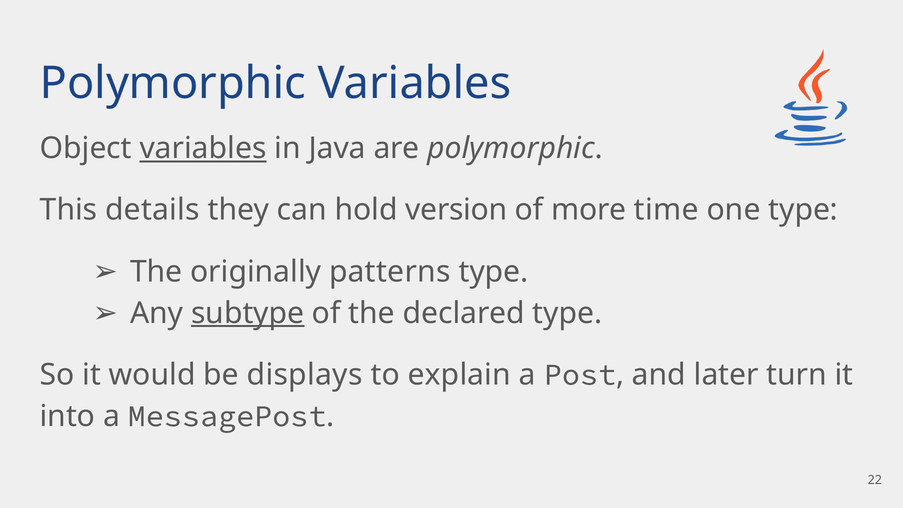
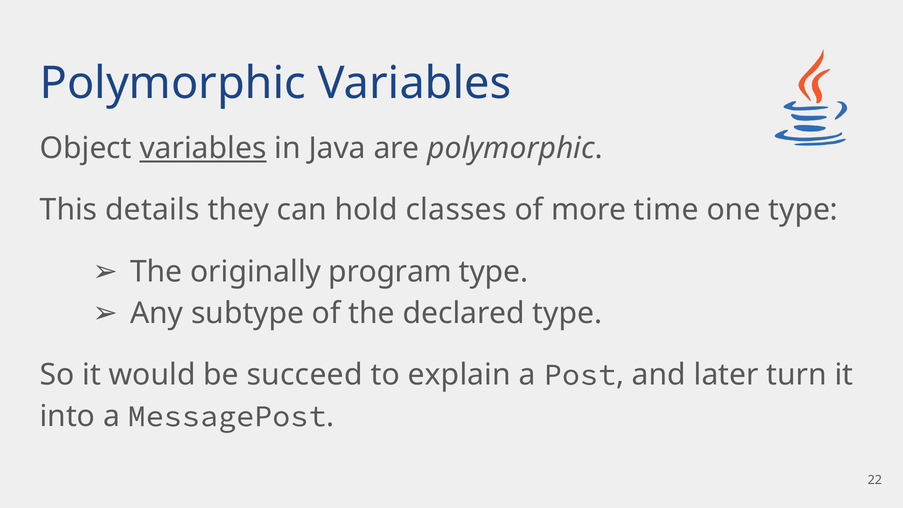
version: version -> classes (456, 210)
patterns: patterns -> program (390, 272)
subtype underline: present -> none (248, 313)
displays: displays -> succeed (305, 375)
